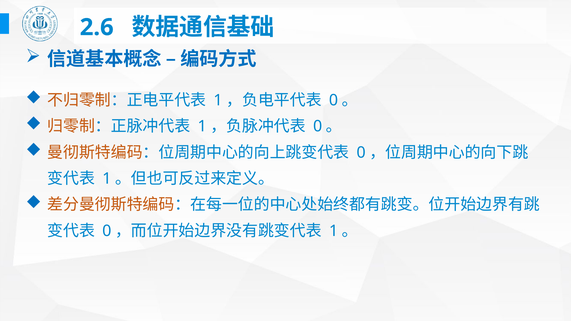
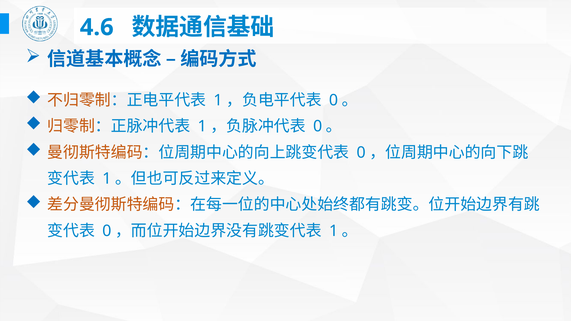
2.6: 2.6 -> 4.6 (97, 27)
